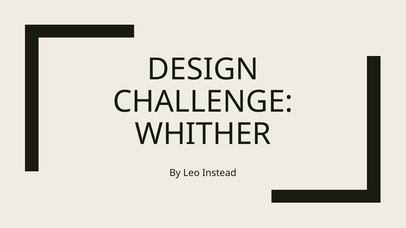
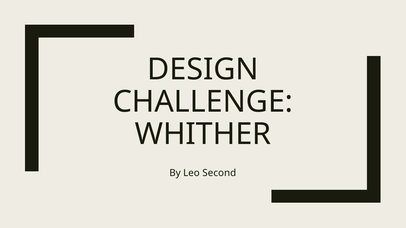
Instead: Instead -> Second (219, 173)
